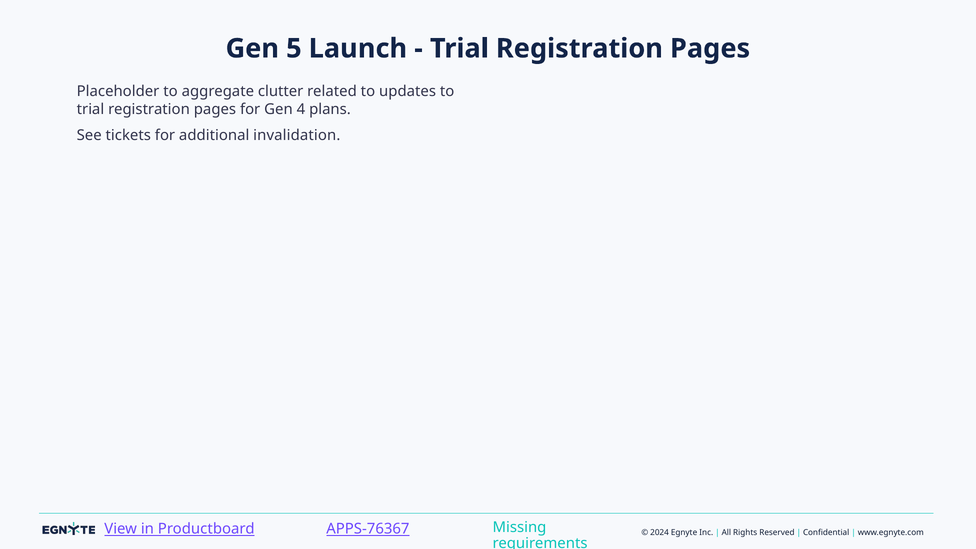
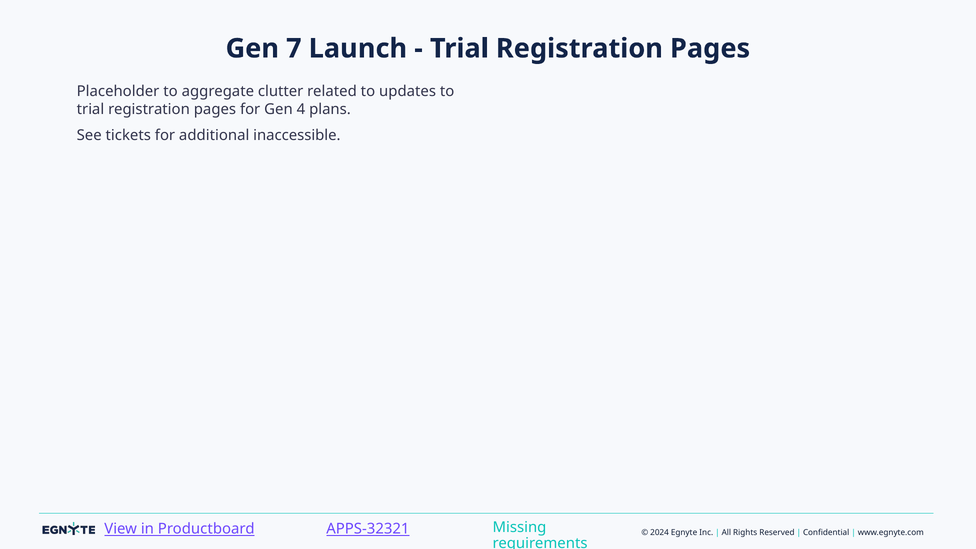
5: 5 -> 7 (294, 49)
invalidation: invalidation -> inaccessible (297, 135)
APPS-76367: APPS-76367 -> APPS-32321 (368, 529)
